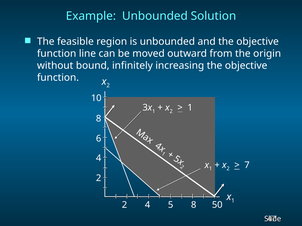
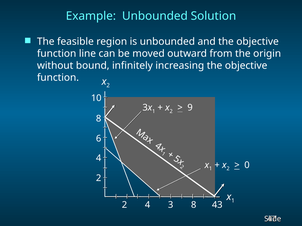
1: 1 -> 9 (190, 108)
7: 7 -> 0 (247, 165)
4 5: 5 -> 3 (171, 205)
50: 50 -> 43 (217, 205)
